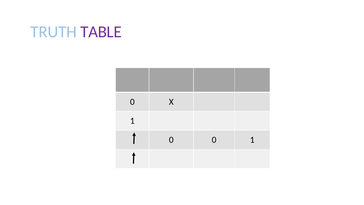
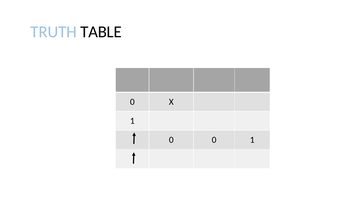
TABLE colour: purple -> black (101, 32)
